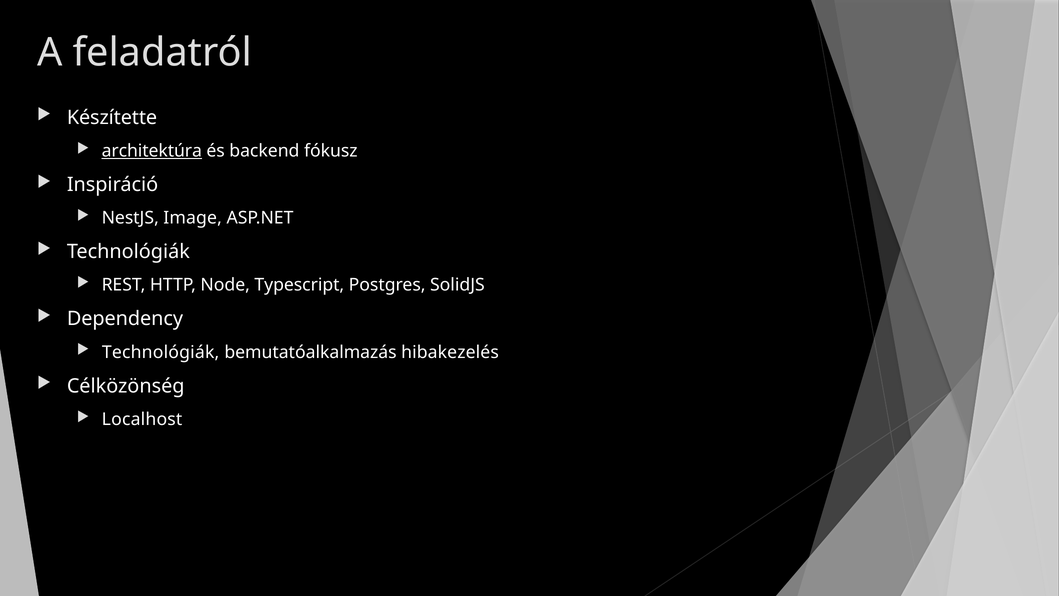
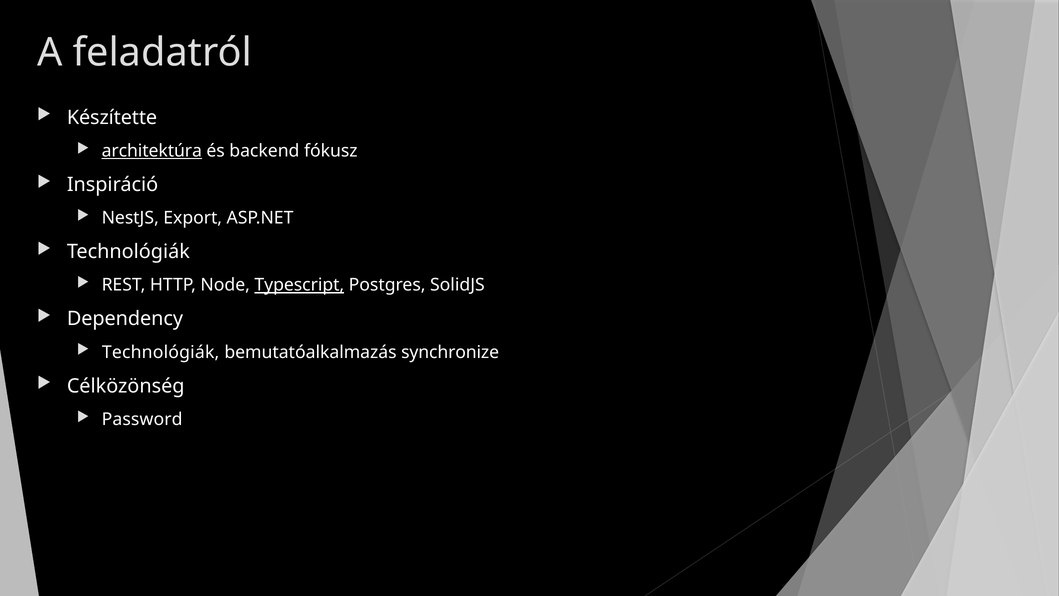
Image: Image -> Export (193, 218)
Typescript underline: none -> present (299, 285)
hibakezelés: hibakezelés -> synchronize (450, 352)
Localhost: Localhost -> Password (142, 419)
